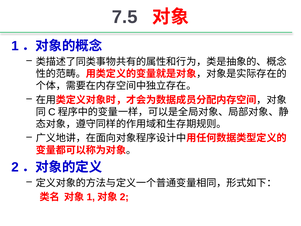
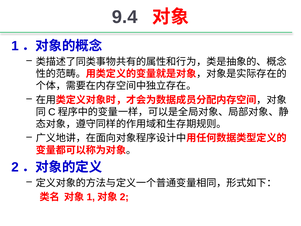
7.5: 7.5 -> 9.4 (125, 17)
